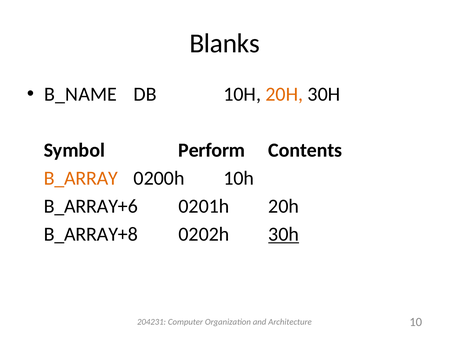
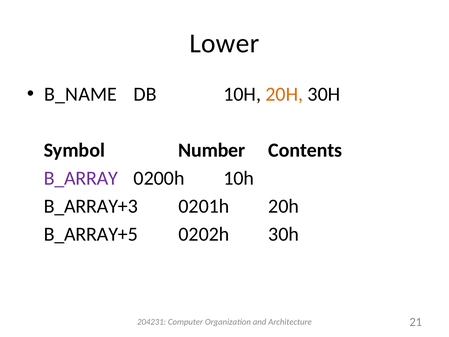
Blanks: Blanks -> Lower (224, 43)
Perform: Perform -> Number (212, 150)
B_ARRAY colour: orange -> purple (81, 178)
B_ARRAY+6: B_ARRAY+6 -> B_ARRAY+3 (91, 206)
B_ARRAY+8: B_ARRAY+8 -> B_ARRAY+5 (91, 234)
30h underline: present -> none (284, 234)
10: 10 -> 21 (416, 322)
